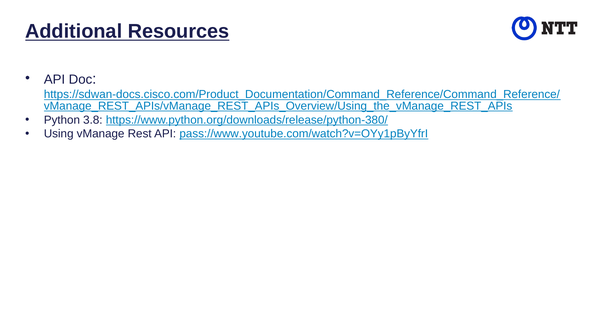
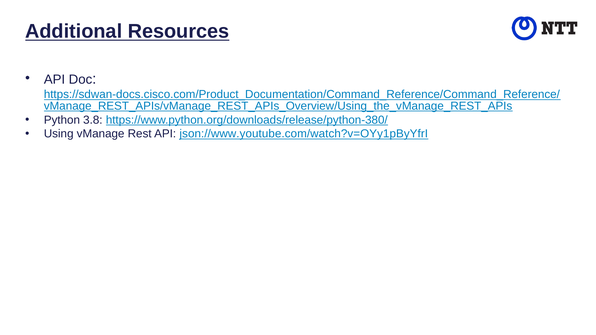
pass://www.youtube.com/watch?v=OYy1pByYfrI: pass://www.youtube.com/watch?v=OYy1pByYfrI -> json://www.youtube.com/watch?v=OYy1pByYfrI (304, 134)
